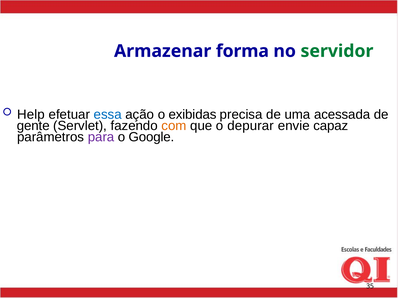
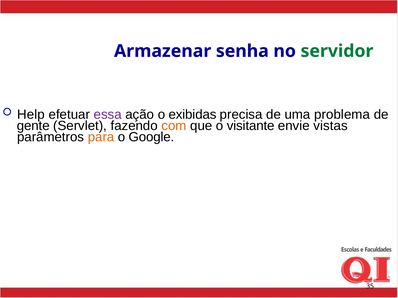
forma: forma -> senha (242, 51)
essa colour: blue -> purple (108, 115)
acessada: acessada -> problema (342, 115)
depurar: depurar -> visitante (251, 126)
capaz: capaz -> vistas (331, 126)
para colour: purple -> orange (101, 137)
